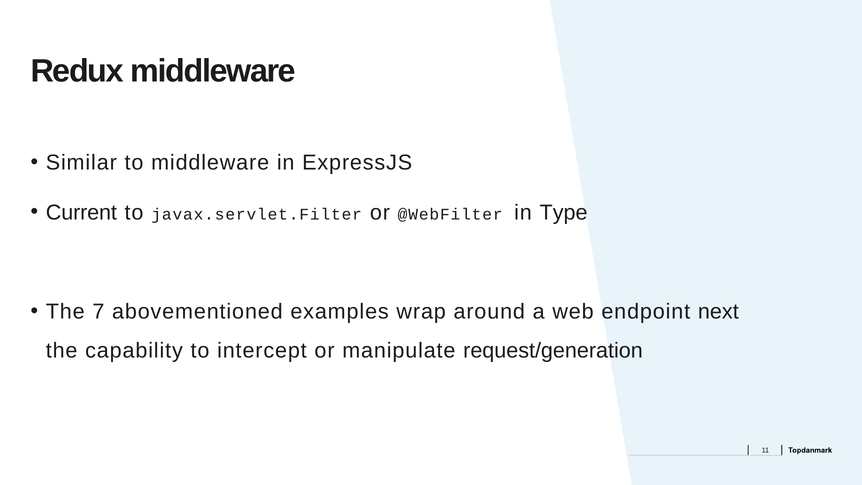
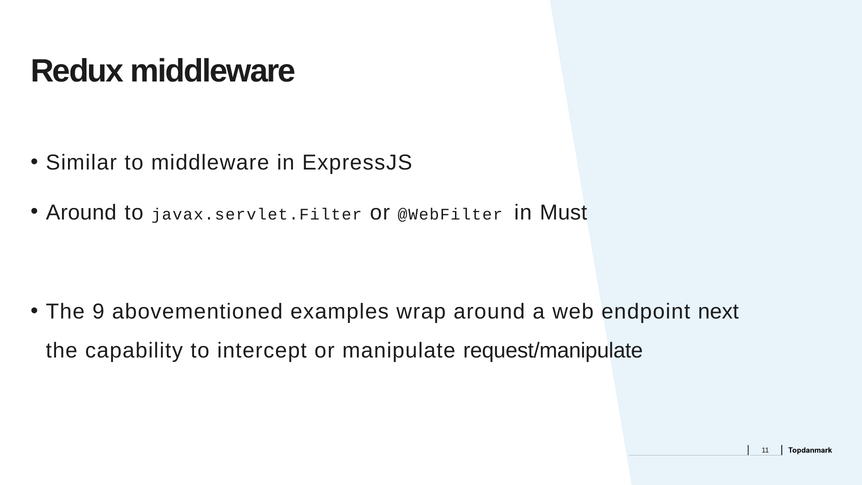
Current: Current -> Around (81, 212)
Type: Type -> Must (563, 212)
7: 7 -> 9 (98, 312)
request/generation: request/generation -> request/manipulate (553, 350)
